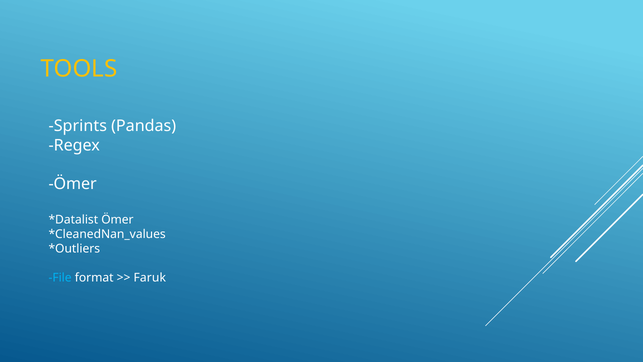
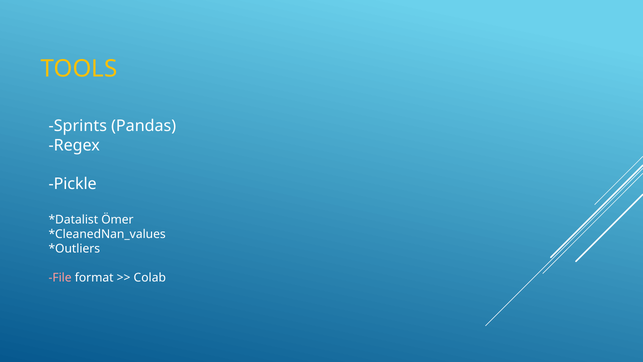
Ömer: Ömer -> Pickle (73, 184)
File colour: light blue -> pink (60, 277)
Faruk: Faruk -> Colab (150, 277)
